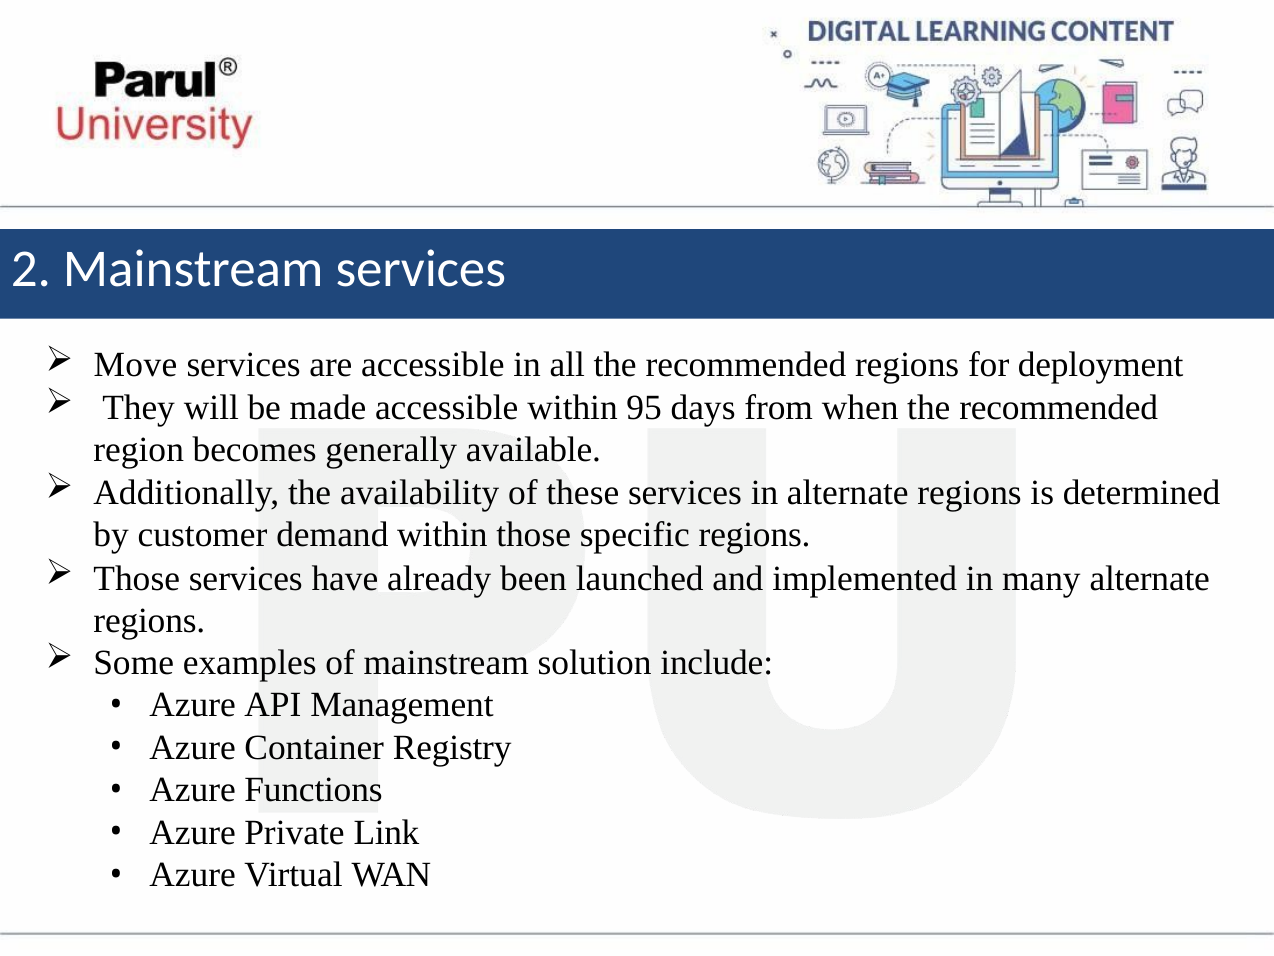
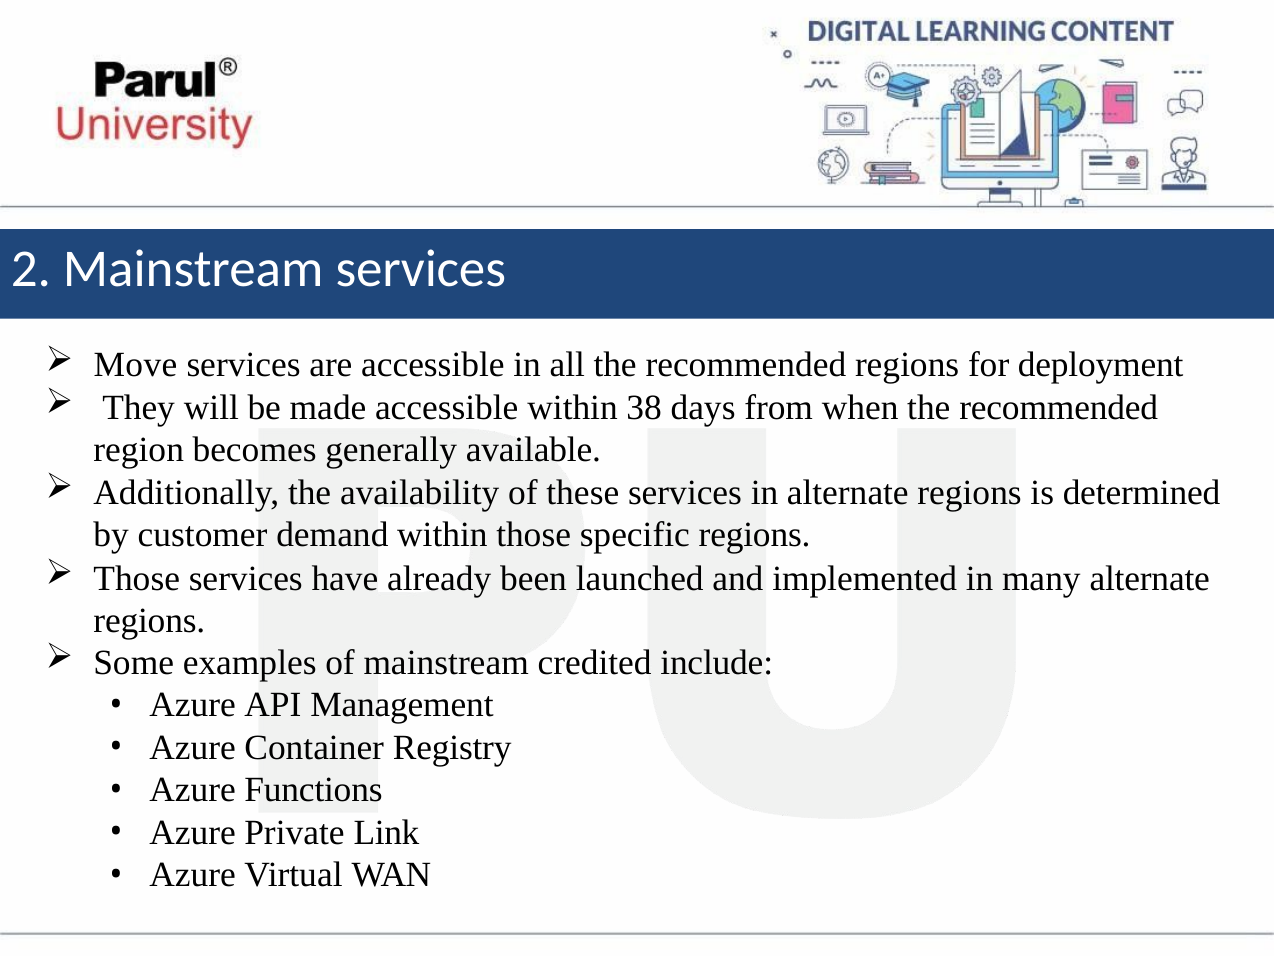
95: 95 -> 38 (644, 407)
solution: solution -> credited (595, 662)
